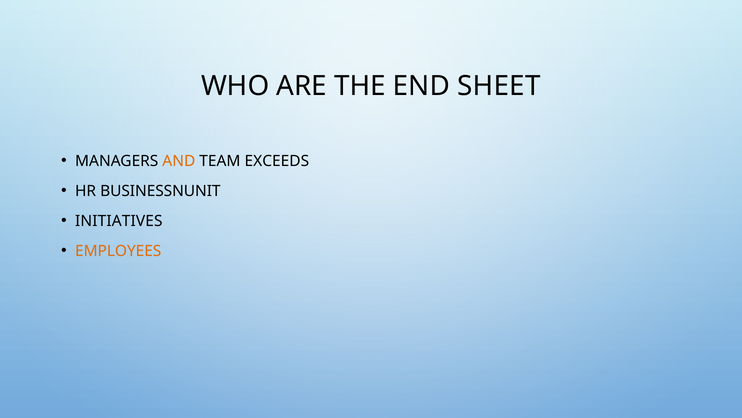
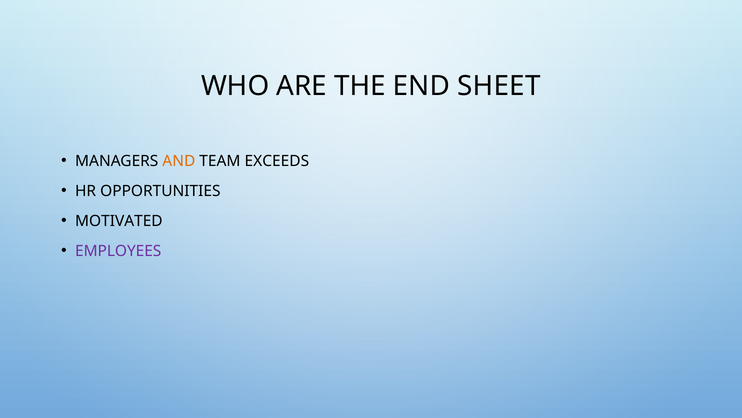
BUSINESSNUNIT: BUSINESSNUNIT -> OPPORTUNITIES (160, 191)
INITIATIVES: INITIATIVES -> MOTIVATED (119, 221)
EMPLOYEES colour: orange -> purple (118, 251)
